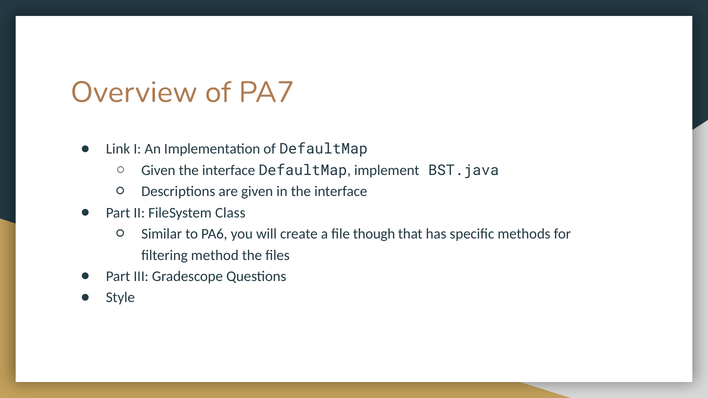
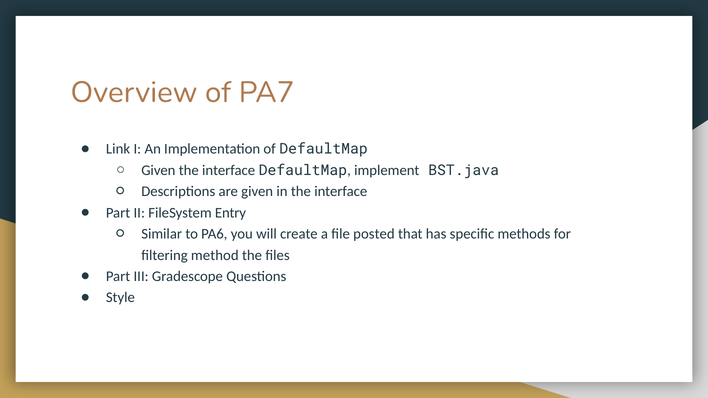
Class: Class -> Entry (230, 213)
though: though -> posted (374, 234)
